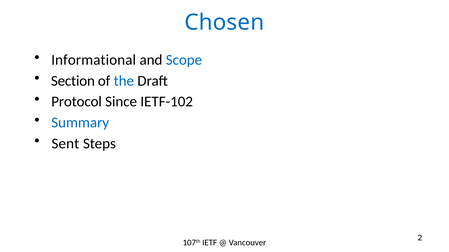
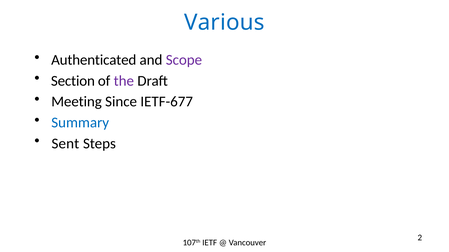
Chosen: Chosen -> Various (224, 23)
Informational: Informational -> Authenticated (94, 60)
Scope colour: blue -> purple (184, 60)
the colour: blue -> purple (124, 81)
Protocol: Protocol -> Meeting (77, 102)
IETF-102: IETF-102 -> IETF-677 (167, 102)
